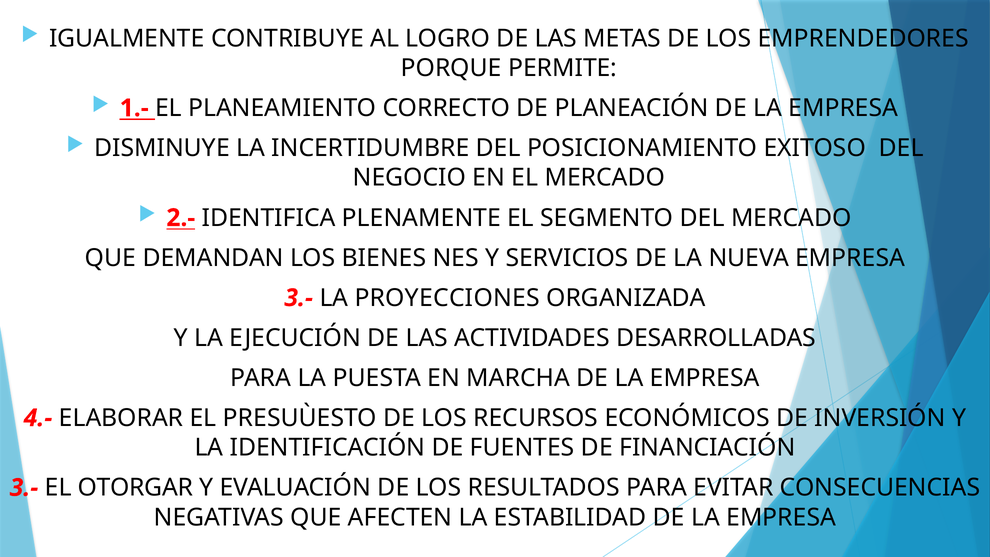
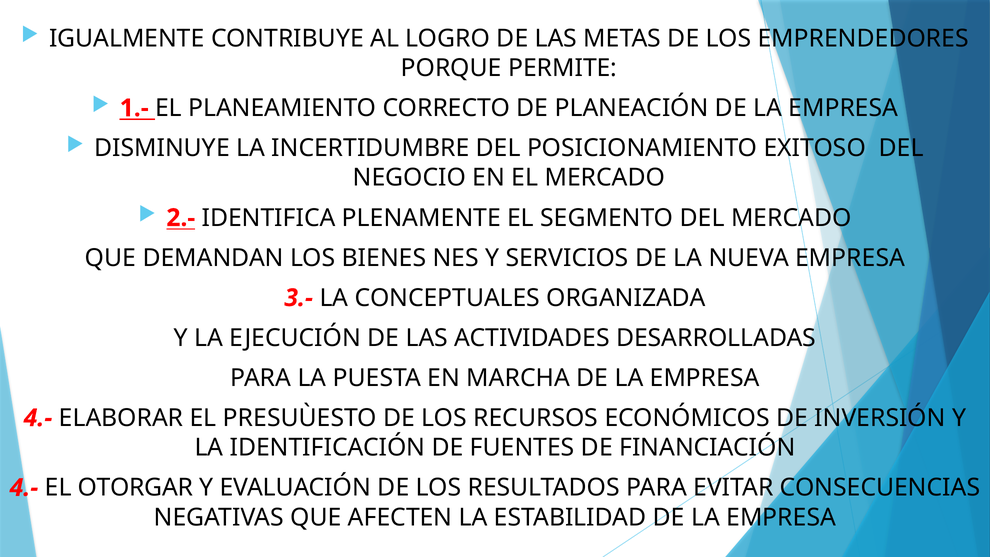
PROYECCIONES: PROYECCIONES -> CONCEPTUALES (447, 298)
3.-: 3.- -> 4.- (24, 488)
